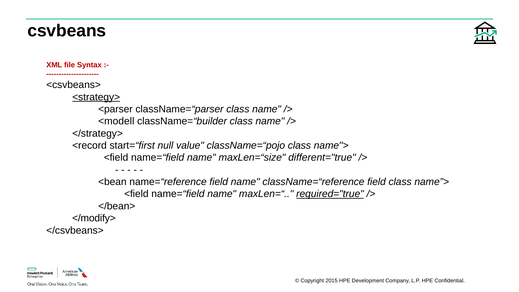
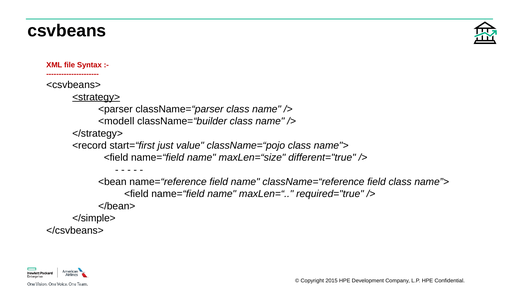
null: null -> just (165, 145)
required="true underline: present -> none (330, 194)
</modify>: </modify> -> </simple> (94, 218)
